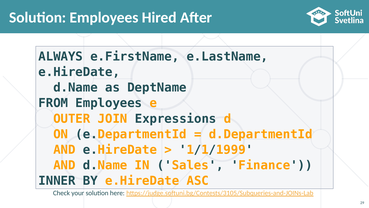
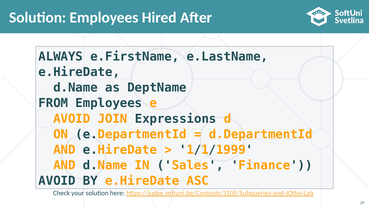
OUTER: OUTER -> AVOID (72, 118)
INNER: INNER -> AVOID (57, 180)
